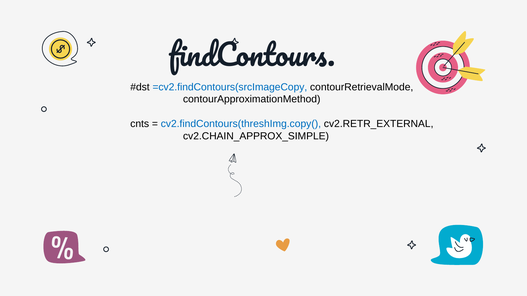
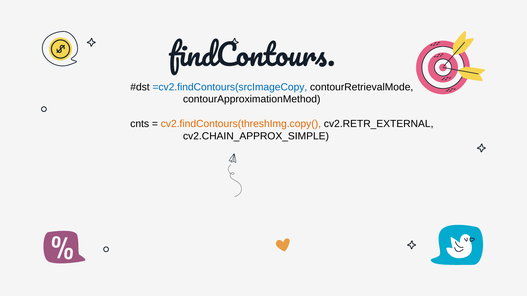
cv2.findContours(threshImg.copy( colour: blue -> orange (241, 124)
